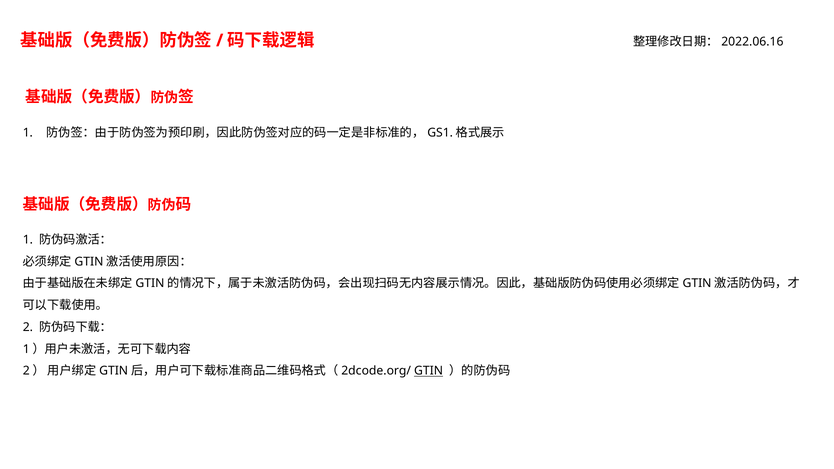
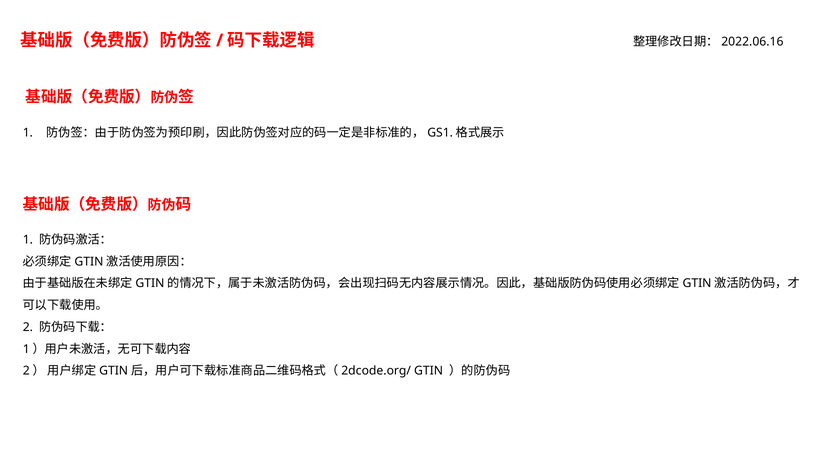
GTIN underline: present -> none (429, 371)
